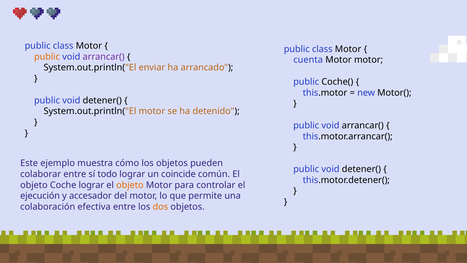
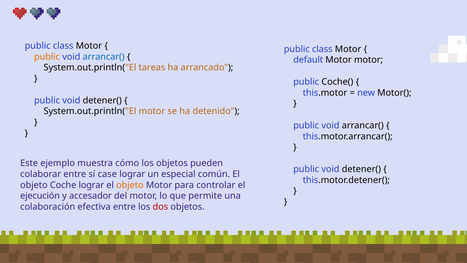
arrancar( colour: purple -> blue (104, 57)
cuenta: cuenta -> default (308, 60)
enviar: enviar -> tareas (152, 68)
todo: todo -> case (107, 174)
coincide: coincide -> especial (178, 174)
dos colour: orange -> red (160, 207)
